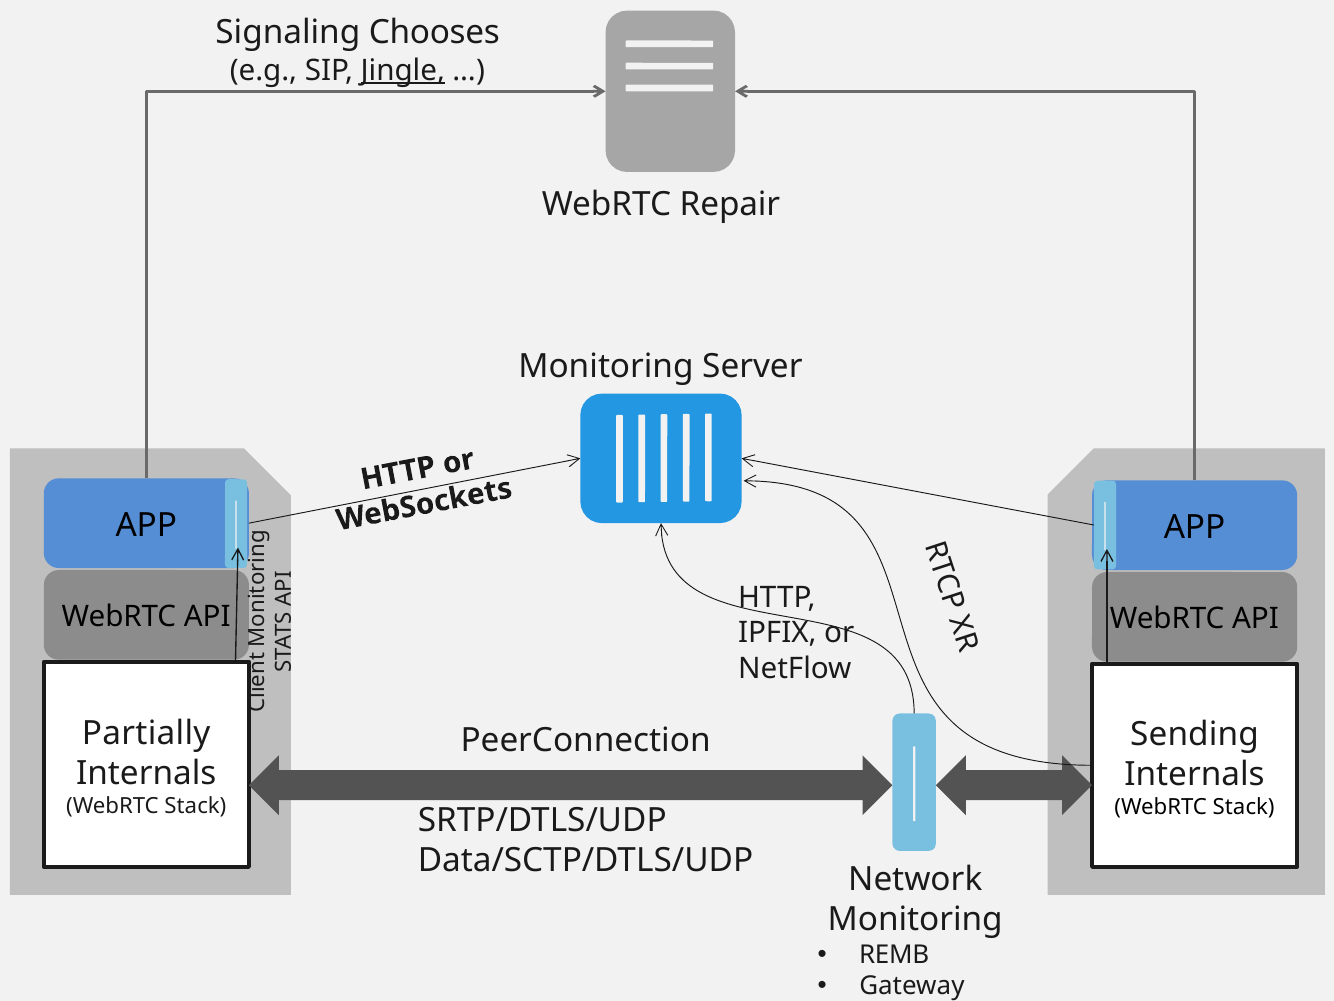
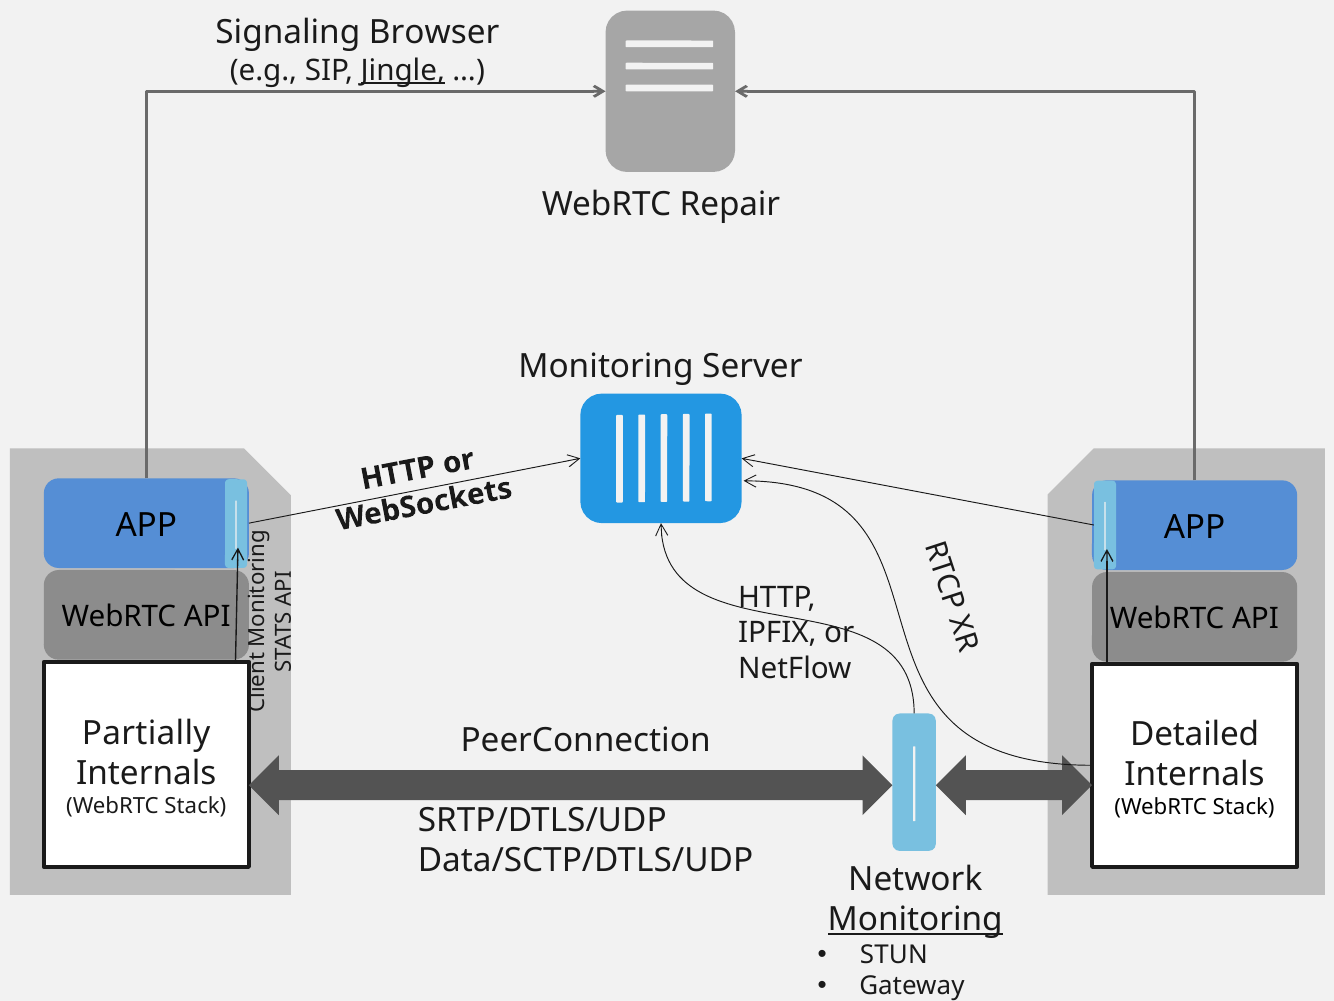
Chooses: Chooses -> Browser (434, 33)
Sending: Sending -> Detailed (1195, 734)
Monitoring underline: none -> present (915, 919)
REMB: REMB -> STUN (894, 954)
